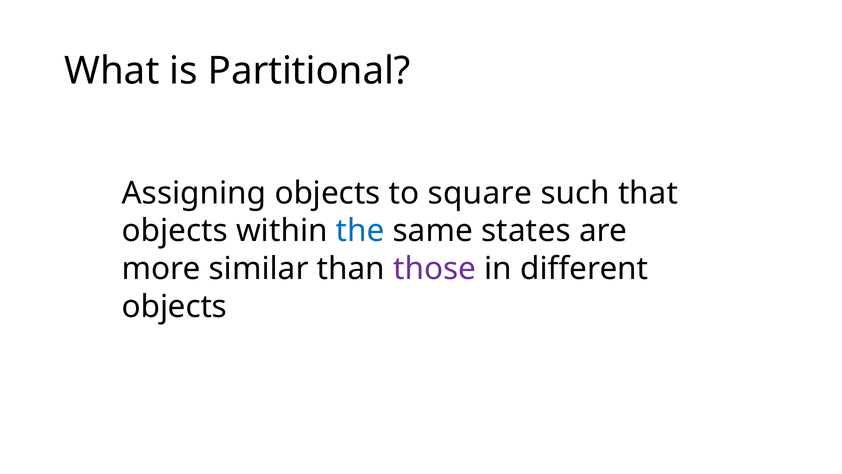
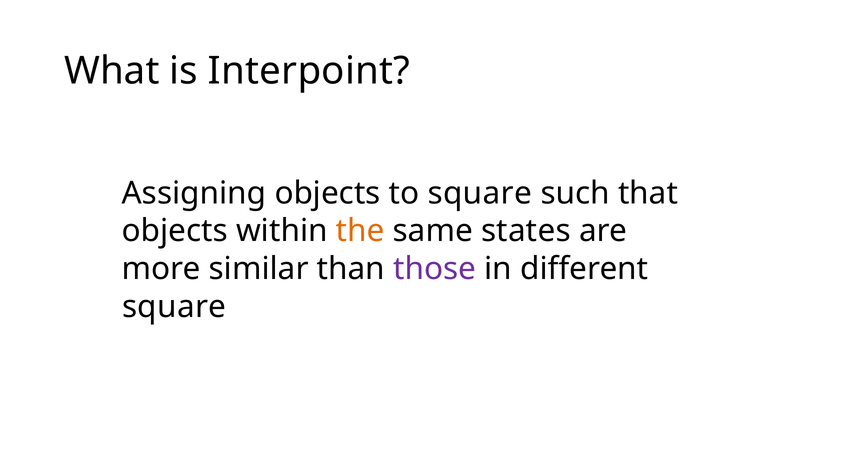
Partitional: Partitional -> Interpoint (309, 71)
the colour: blue -> orange (360, 231)
objects: objects -> square (174, 307)
